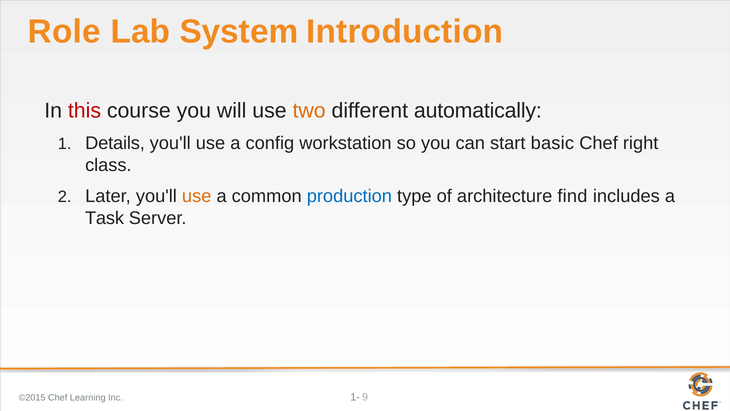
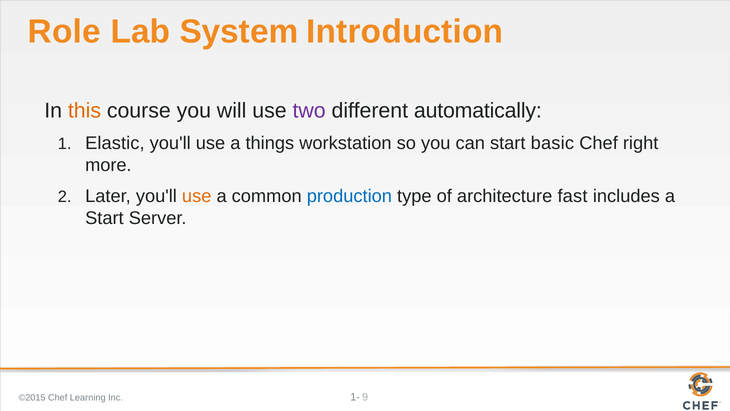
this colour: red -> orange (84, 110)
two colour: orange -> purple (309, 110)
Details: Details -> Elastic (115, 143)
config: config -> things (270, 143)
class: class -> more (108, 165)
find: find -> fast (572, 196)
Task: Task -> Start (104, 218)
